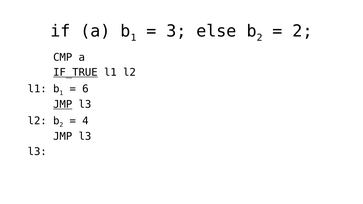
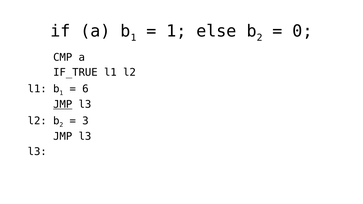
3: 3 -> 1 (176, 31)
2: 2 -> 0 (303, 31)
IF_TRUE underline: present -> none (75, 73)
4: 4 -> 3 (85, 121)
